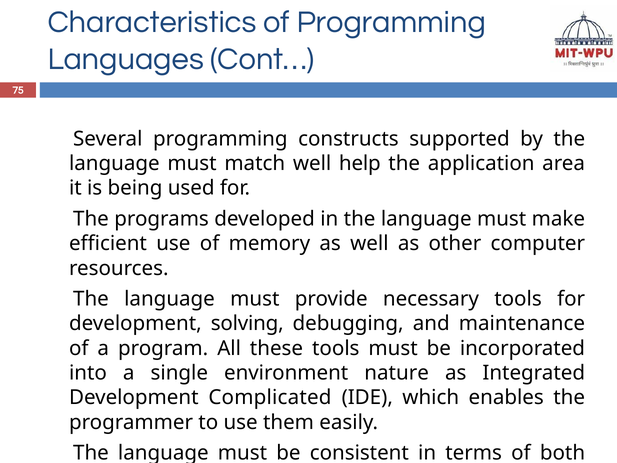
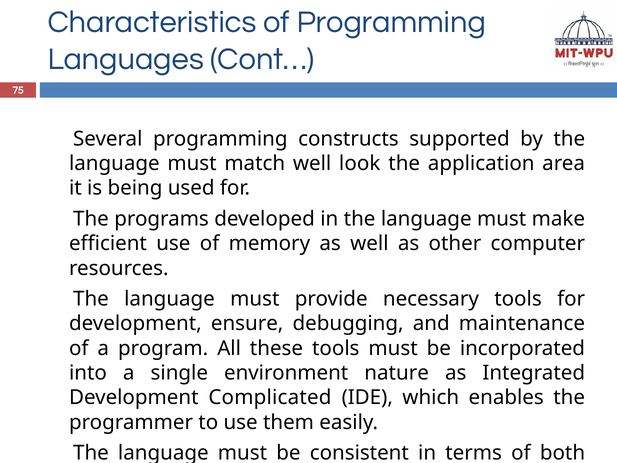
help: help -> look (360, 163)
solving: solving -> ensure (247, 323)
